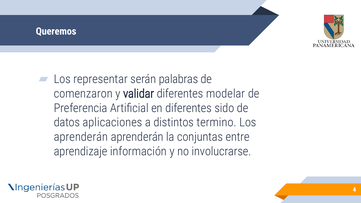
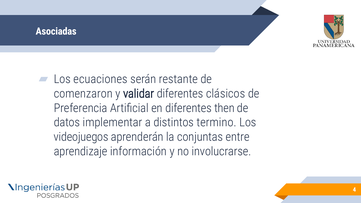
Queremos: Queremos -> Asociadas (56, 31)
representar: representar -> ecuaciones (100, 79)
palabras: palabras -> restante (178, 79)
modelar: modelar -> clásicos (226, 94)
sido: sido -> then (224, 108)
aplicaciones: aplicaciones -> implementar (113, 123)
aprenderán: aprenderán -> videojuegos (81, 137)
